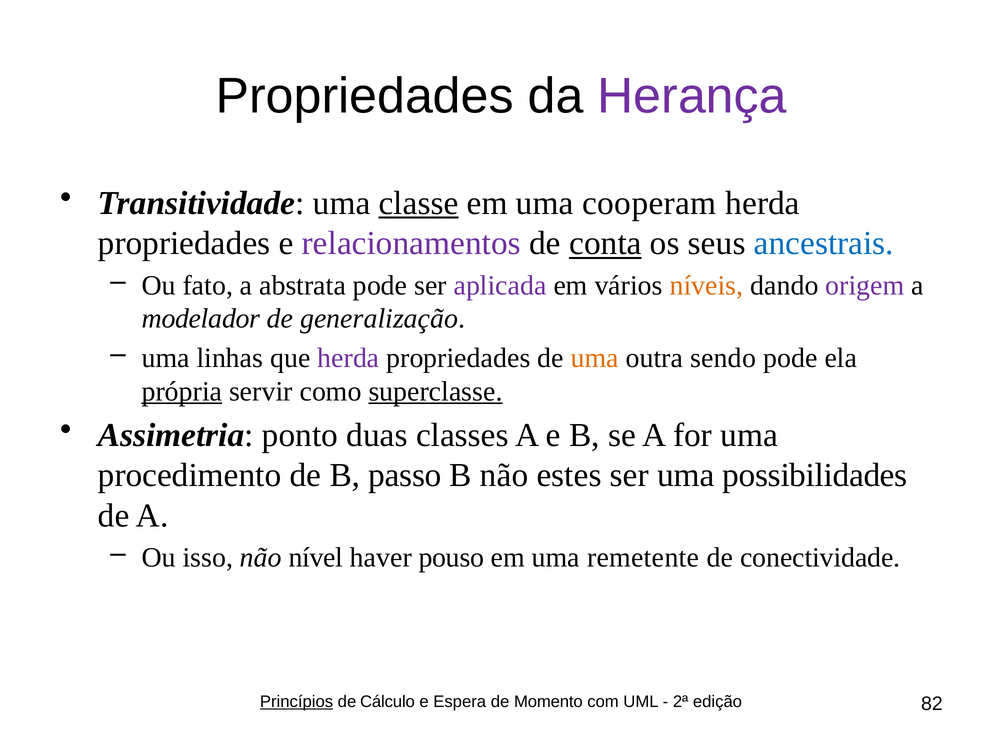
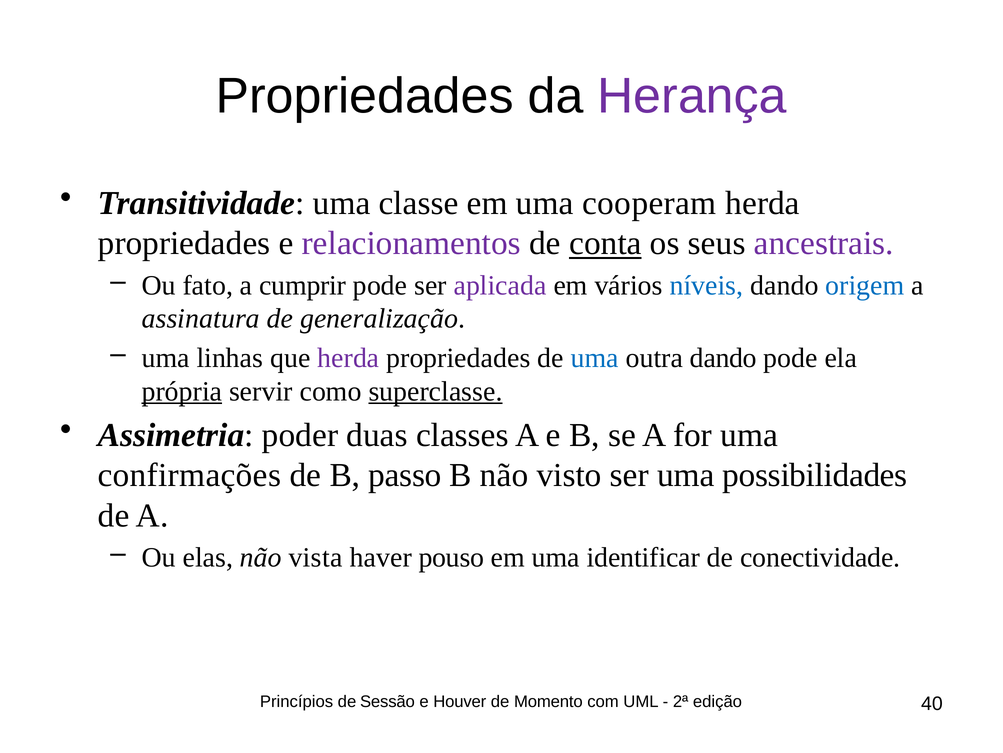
classe underline: present -> none (419, 203)
ancestrais colour: blue -> purple (824, 243)
abstrata: abstrata -> cumprir (303, 285)
níveis colour: orange -> blue (707, 285)
origem colour: purple -> blue (865, 285)
modelador: modelador -> assinatura (201, 318)
uma colour: orange -> blue (595, 357)
outra sendo: sendo -> dando (723, 357)
ponto: ponto -> poder (300, 435)
procedimento: procedimento -> confirmações (189, 475)
estes: estes -> visto (569, 475)
isso: isso -> elas (208, 557)
nível: nível -> vista (316, 557)
remetente: remetente -> identificar (643, 557)
Princípios underline: present -> none (297, 701)
Cálculo: Cálculo -> Sessão (387, 701)
Espera: Espera -> Houver (460, 701)
82: 82 -> 40 (932, 703)
